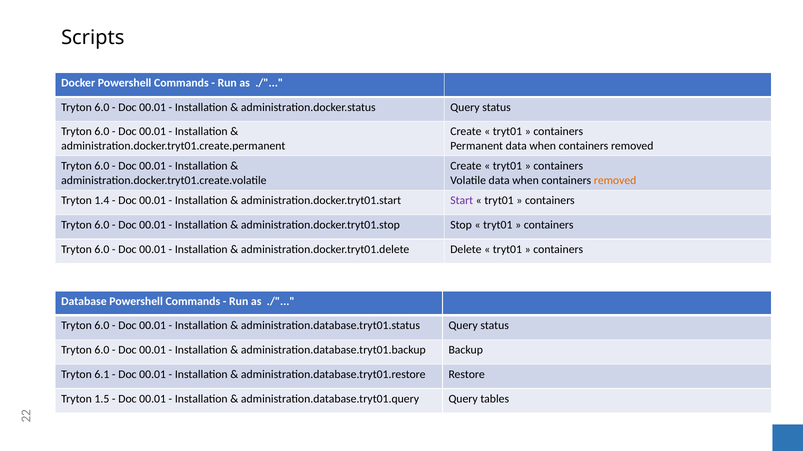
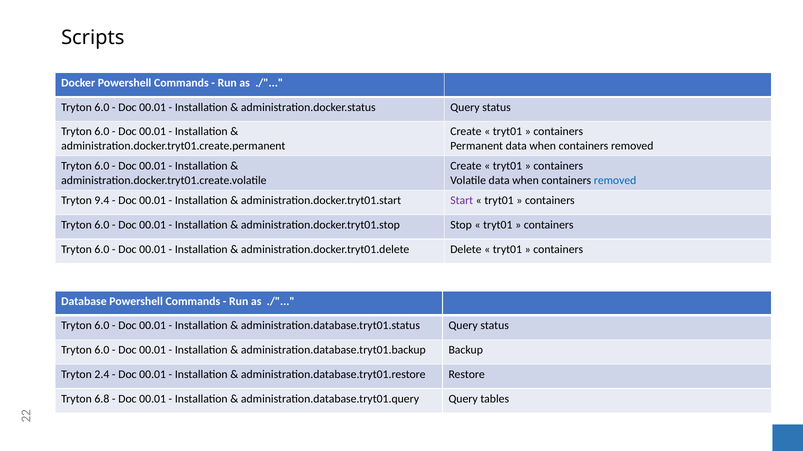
removed colour: orange -> blue (615, 181)
1.4: 1.4 -> 9.4 (102, 201)
6.1: 6.1 -> 2.4 (102, 375)
1.5: 1.5 -> 6.8 (102, 399)
